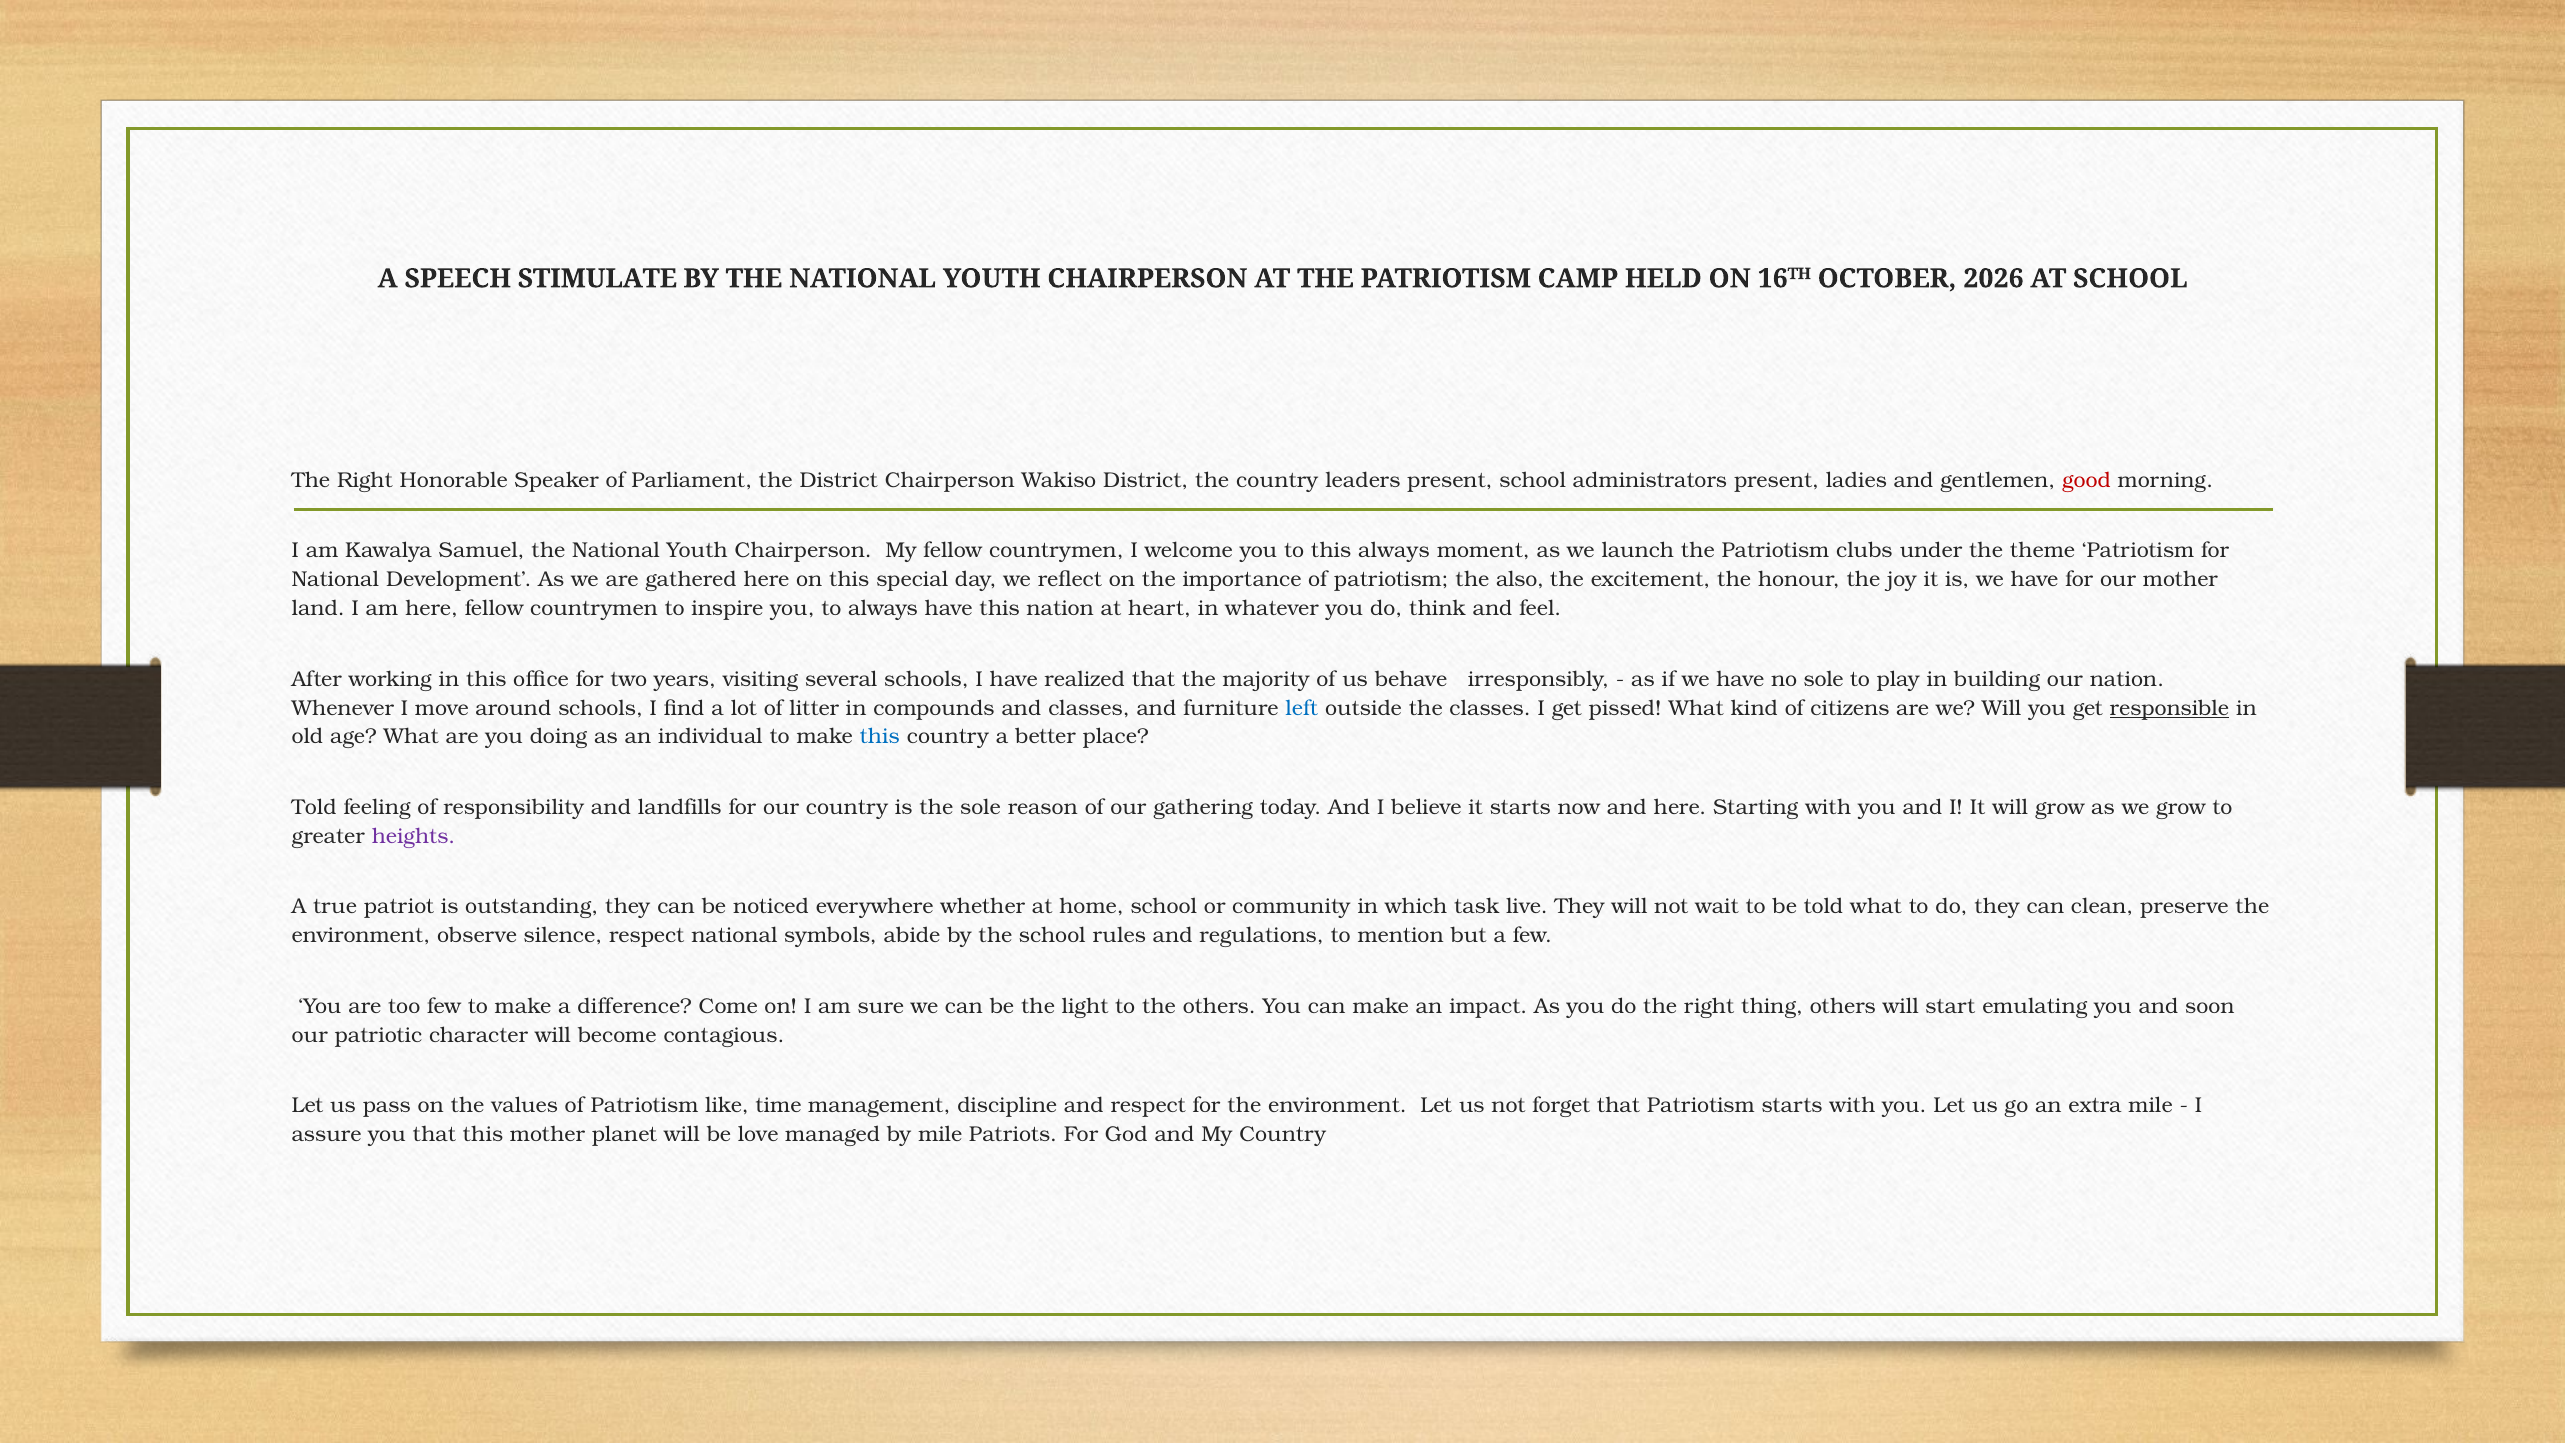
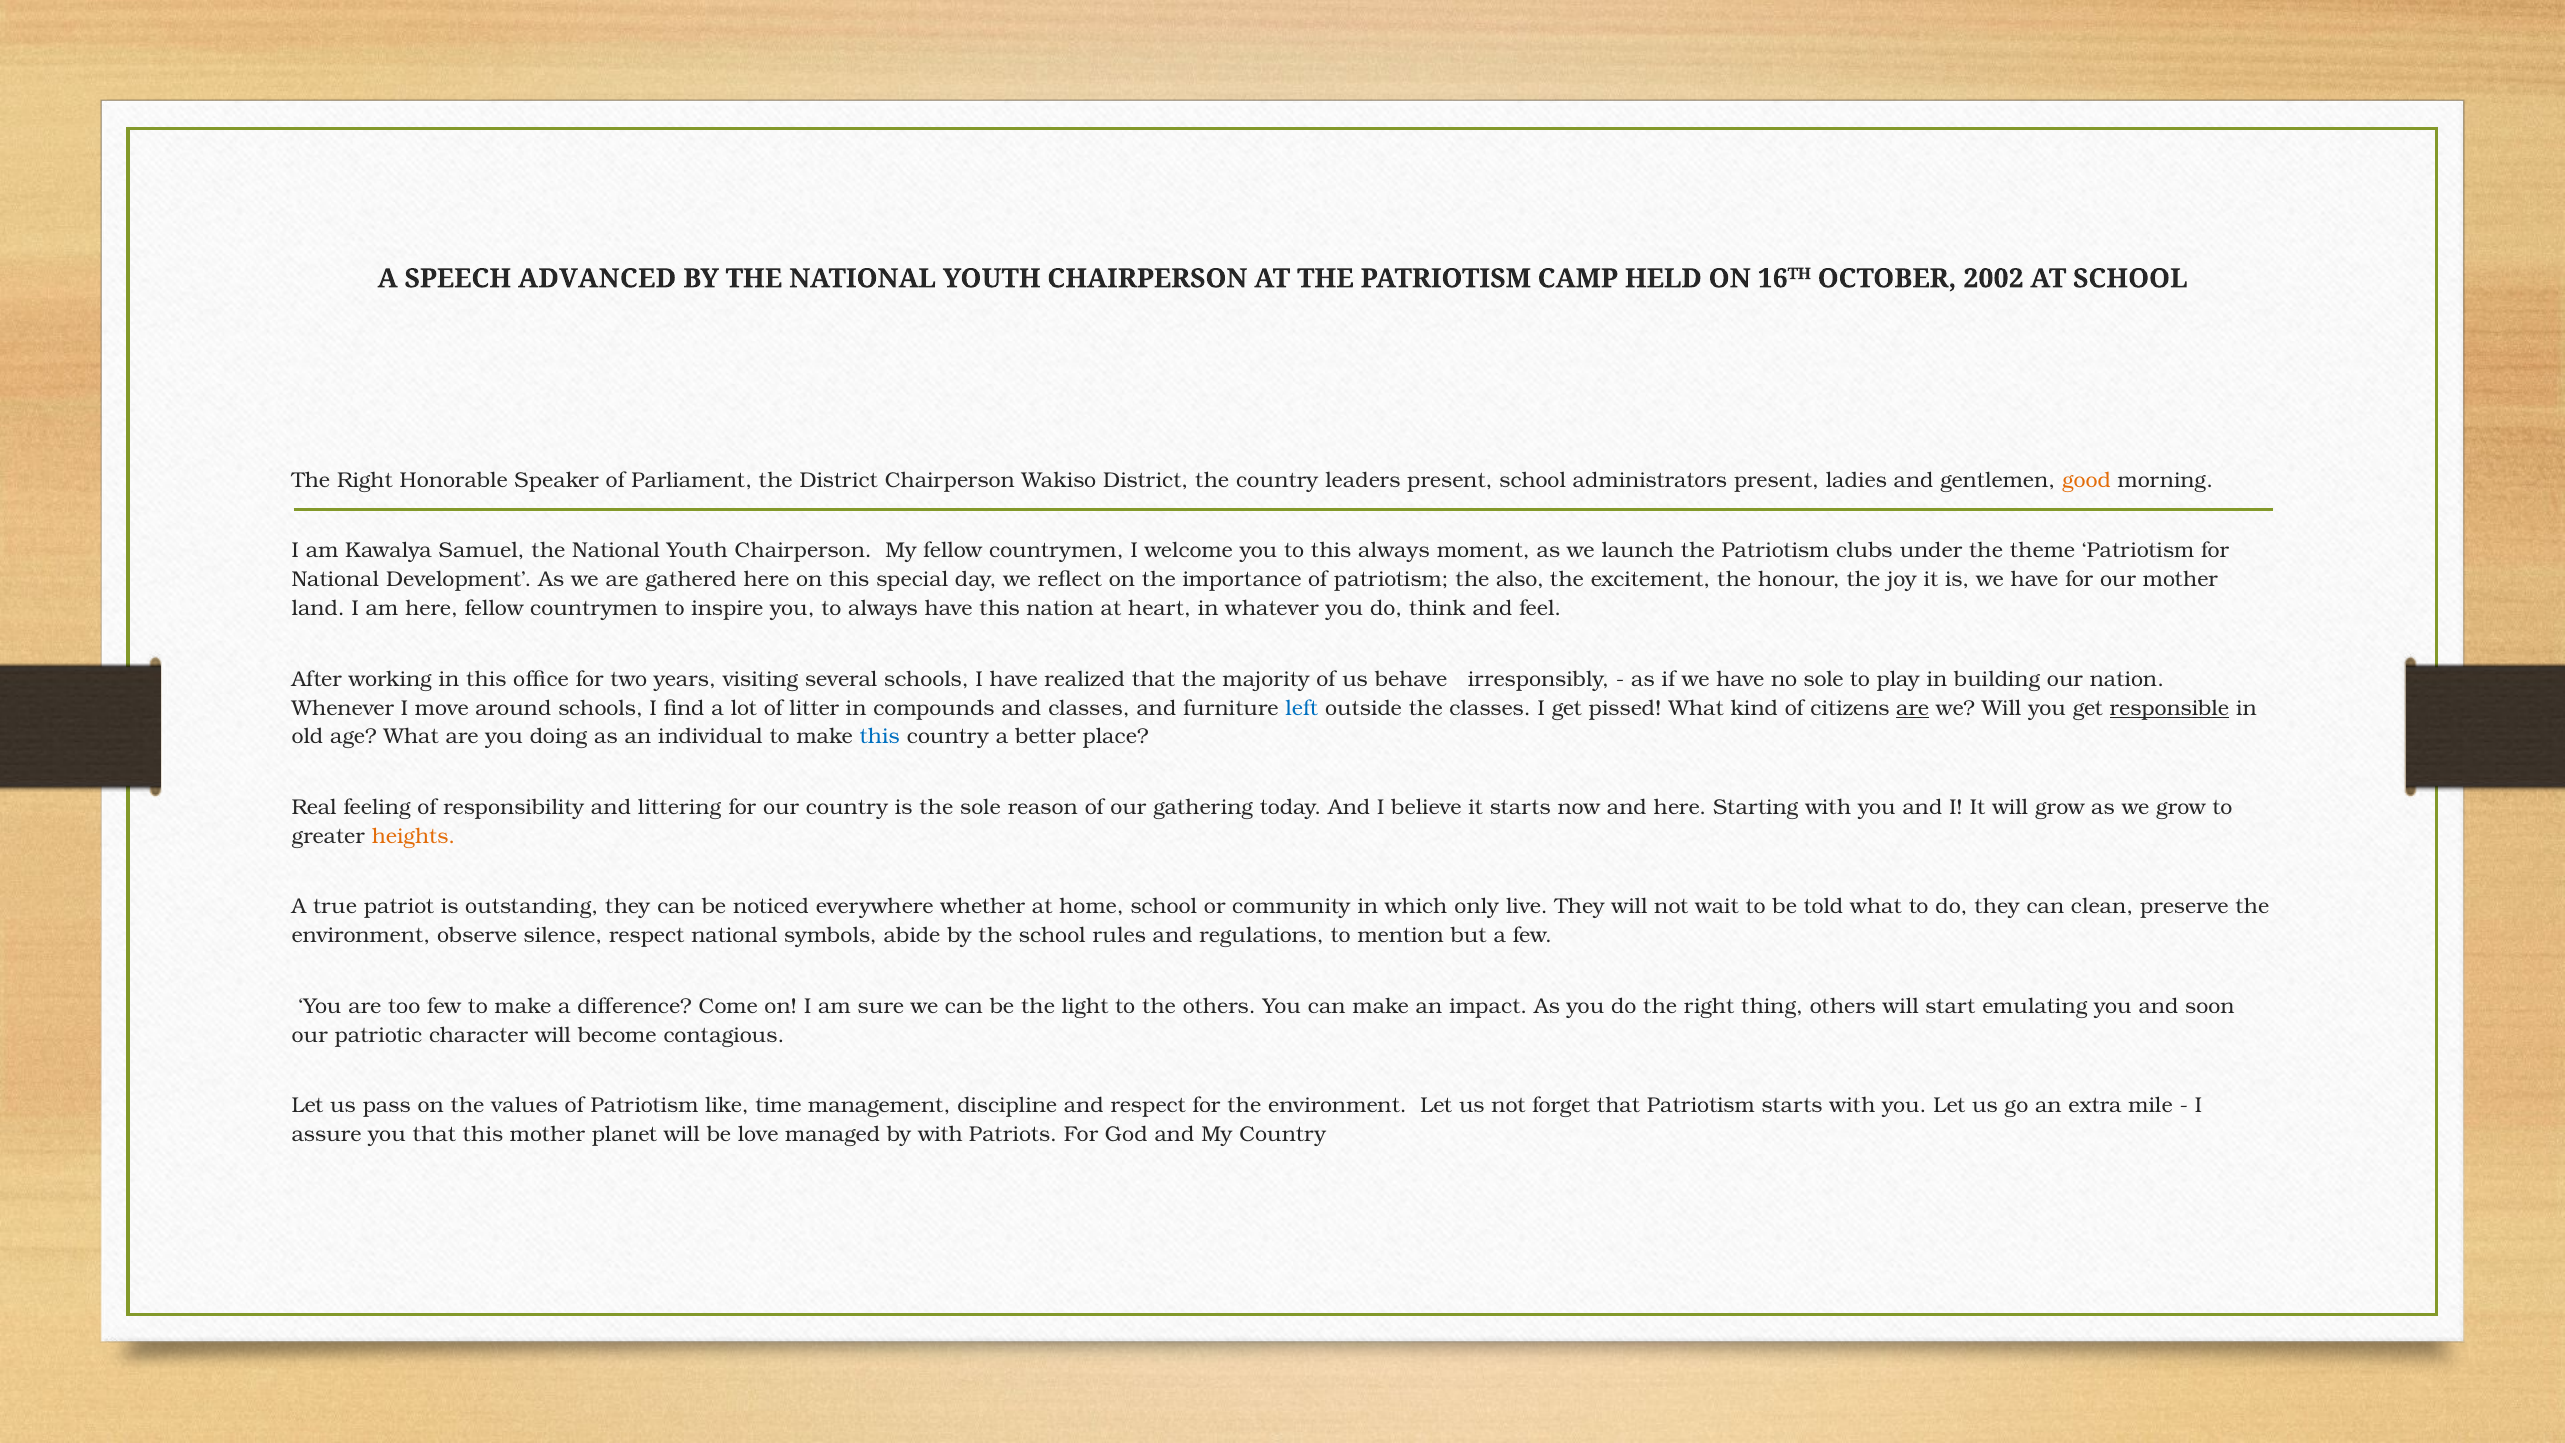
STIMULATE: STIMULATE -> ADVANCED (597, 279)
2026: 2026 -> 2002 (1993, 279)
good colour: red -> orange (2086, 480)
are underline: none -> present (1913, 708)
Told: Told -> Real (314, 807)
landfills: landfills -> littering (680, 807)
heights colour: purple -> orange (414, 836)
task: task -> only (1477, 907)
by mile: mile -> with (940, 1135)
